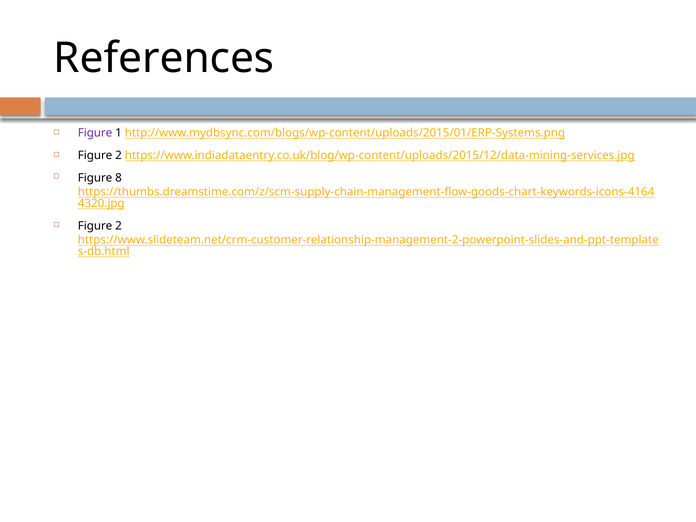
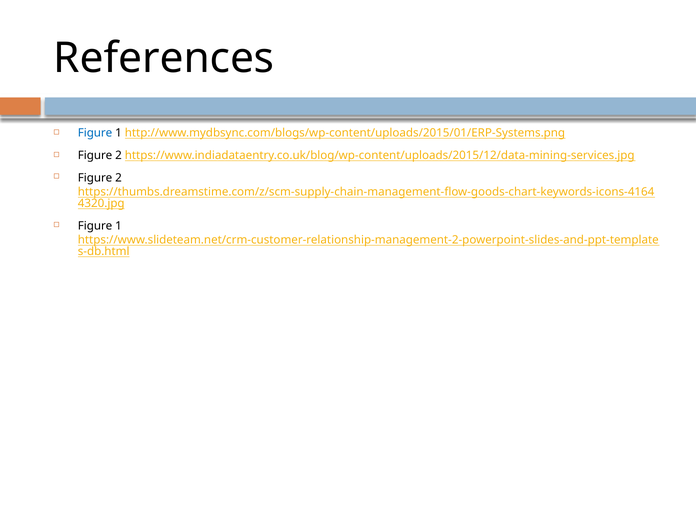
Figure colour: purple -> blue (95, 133)
8: 8 -> 2 (118, 178)
2: 2 -> 1 (118, 226)
